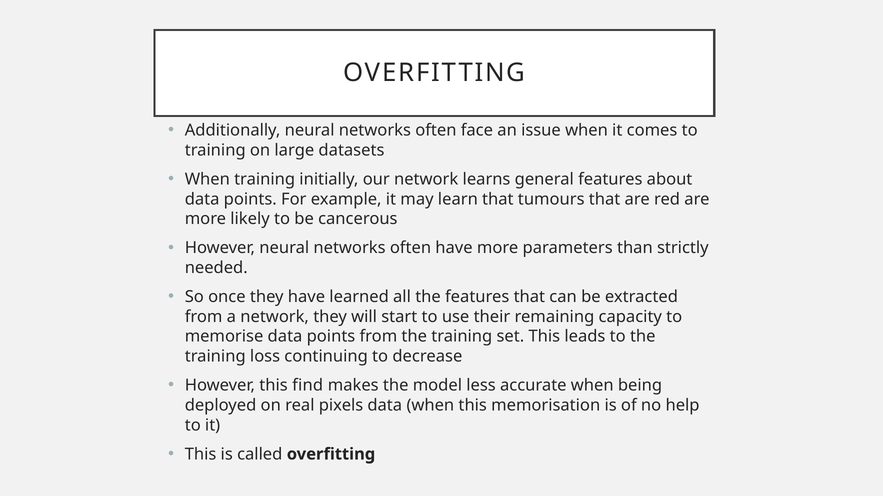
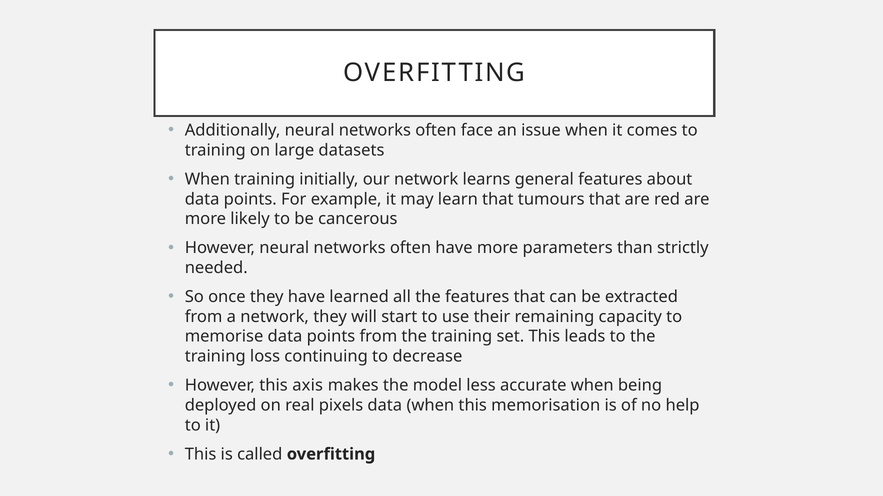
find: find -> axis (308, 386)
